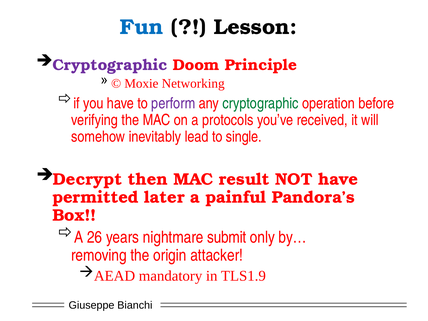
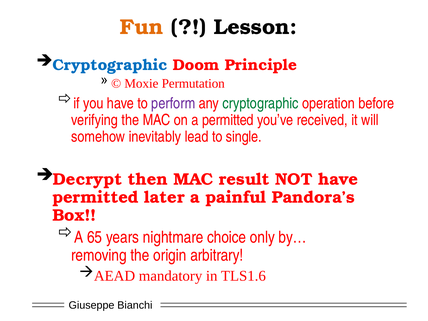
Fun colour: blue -> orange (142, 27)
Cryptographic colour: purple -> blue (110, 65)
Networking: Networking -> Permutation (193, 84)
a protocols: protocols -> permitted (228, 120)
26: 26 -> 65 (95, 237)
submit: submit -> choice (227, 237)
attacker: attacker -> arbitrary (217, 255)
TLS1.9: TLS1.9 -> TLS1.6 (243, 276)
